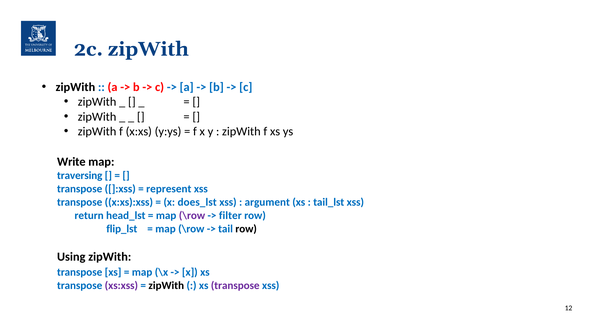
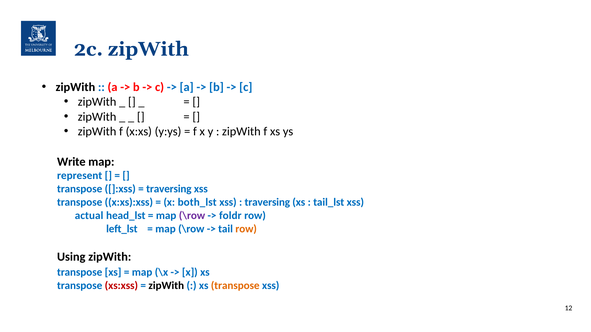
traversing: traversing -> represent (80, 176)
represent: represent -> traversing (169, 189)
does_lst: does_lst -> both_lst (197, 202)
argument: argument -> traversing (267, 202)
return: return -> actual (89, 216)
filter: filter -> foldr (230, 216)
flip_lst: flip_lst -> left_lst (122, 229)
row colour: black -> orange (246, 229)
xs:xss colour: purple -> red (121, 286)
transpose colour: purple -> orange (235, 286)
